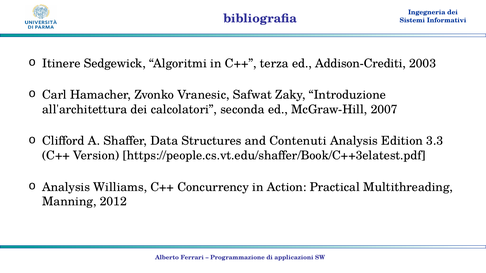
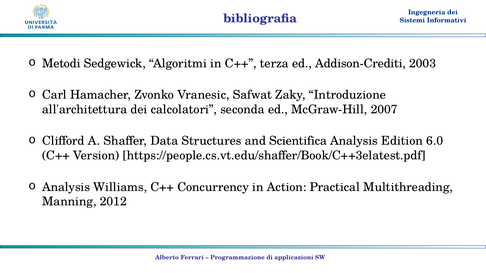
Itinere: Itinere -> Metodi (61, 63)
Contenuti: Contenuti -> Scientifica (298, 141)
3.3: 3.3 -> 6.0 (435, 141)
